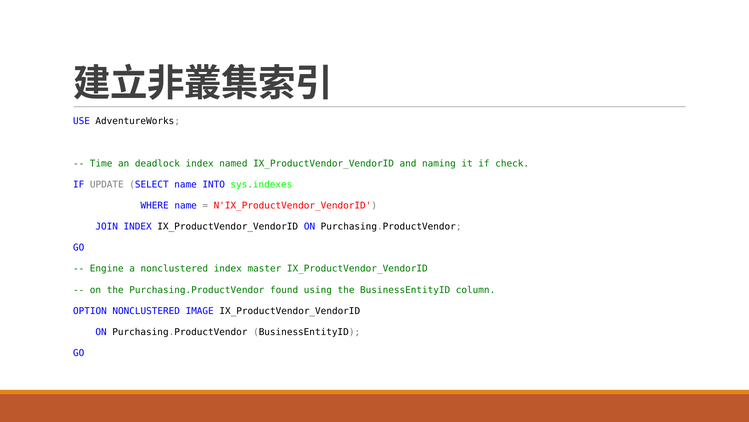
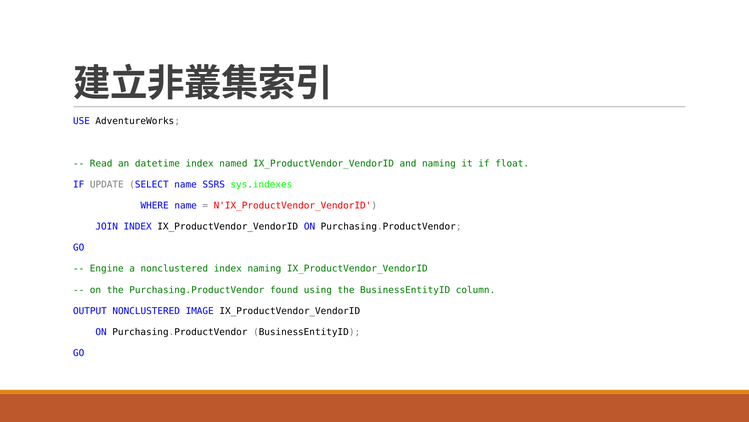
Time: Time -> Read (101, 163)
deadlock: deadlock -> datetime (157, 163)
check: check -> float (512, 163)
INTO: INTO -> SSRS (214, 184)
index master: master -> naming (264, 268)
OPTION: OPTION -> OUTPUT (90, 310)
